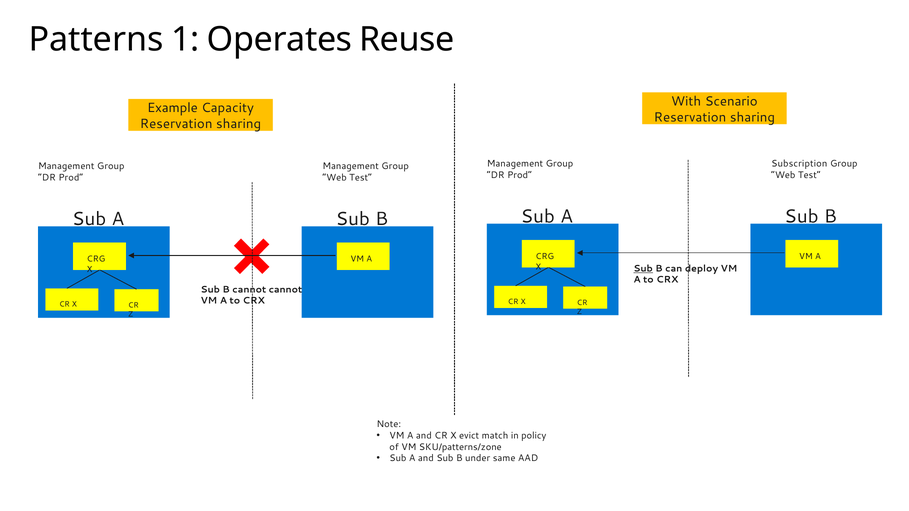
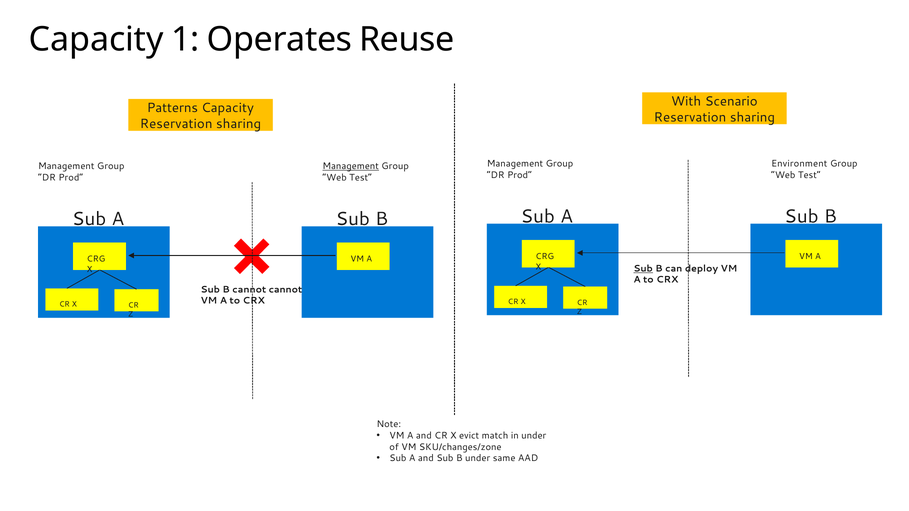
Patterns: Patterns -> Capacity (96, 40)
Example: Example -> Patterns (172, 108)
Subscription: Subscription -> Environment (799, 164)
Management underline: none -> present (351, 166)
in policy: policy -> under (534, 436)
SKU/patterns/zone: SKU/patterns/zone -> SKU/changes/zone (460, 447)
